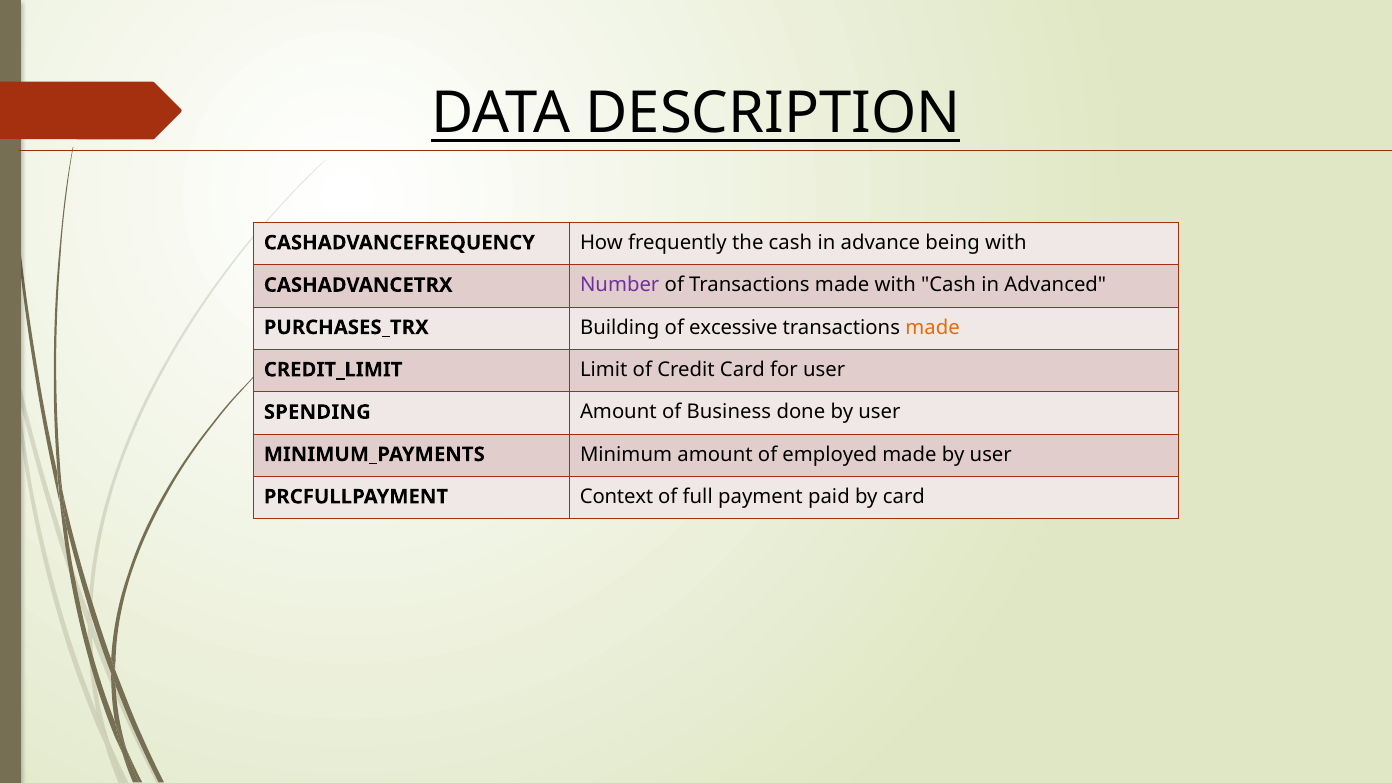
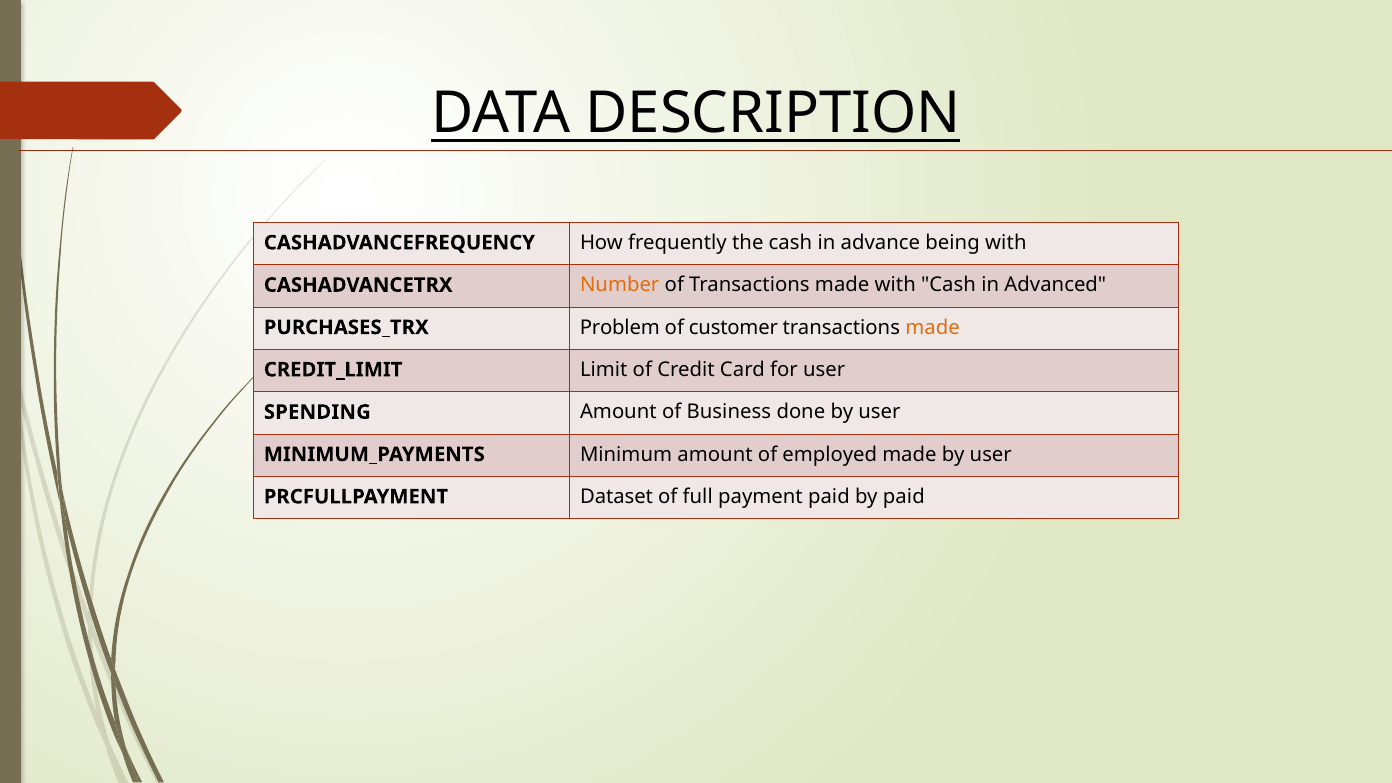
Number colour: purple -> orange (620, 285)
Building: Building -> Problem (620, 327)
excessive: excessive -> customer (733, 327)
Context: Context -> Dataset (617, 497)
by card: card -> paid (904, 497)
